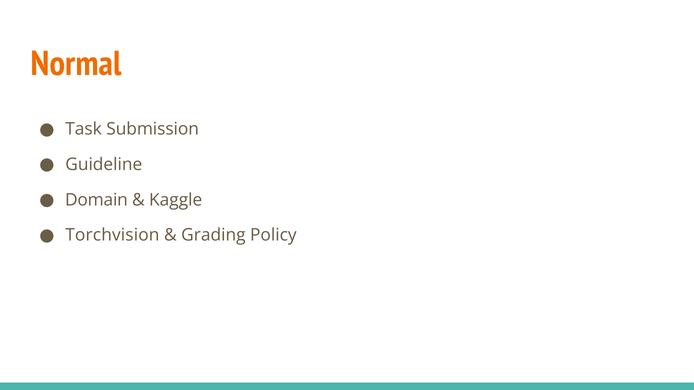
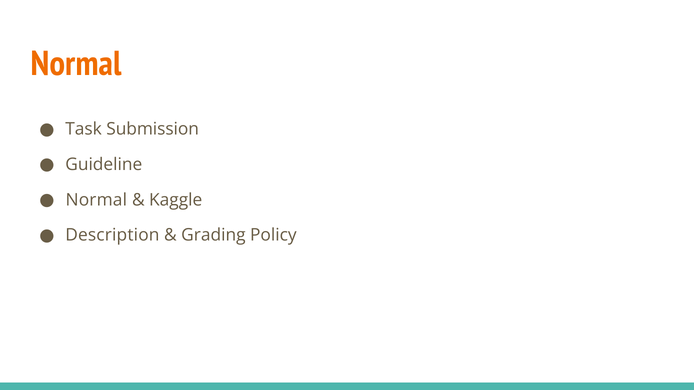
Domain: Domain -> Normal (96, 200)
Torchvision: Torchvision -> Description (112, 235)
